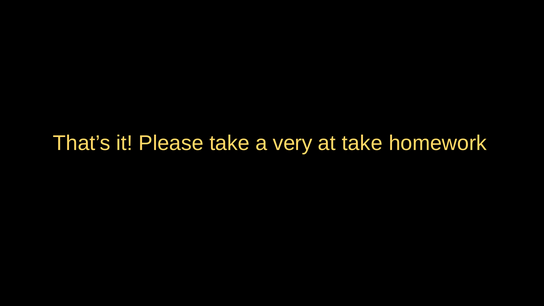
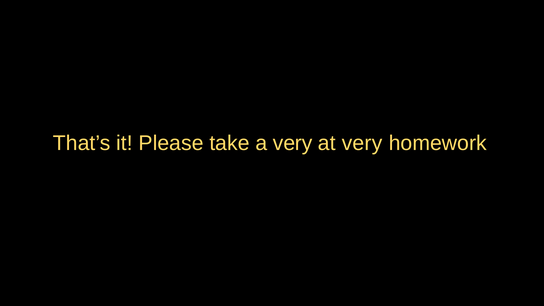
at take: take -> very (362, 143)
